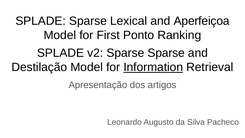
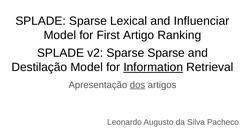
Aperfeiçoa: Aperfeiçoa -> Influenciar (202, 21)
Ponto: Ponto -> Artigo (139, 35)
dos underline: none -> present (138, 85)
